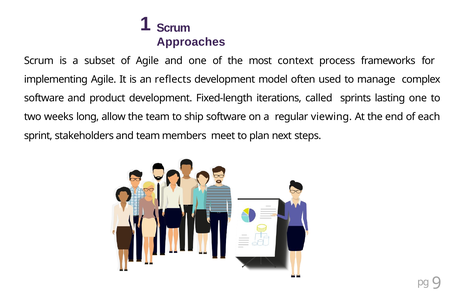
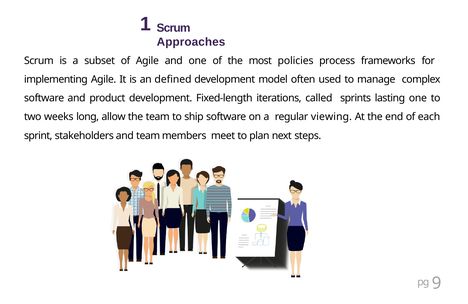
context: context -> policies (296, 61)
reflects: reflects -> defined (173, 80)
